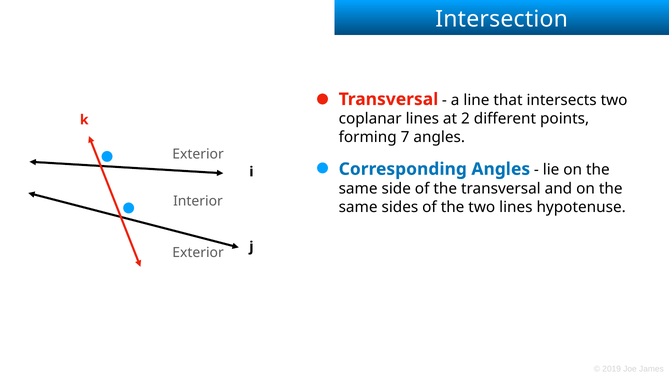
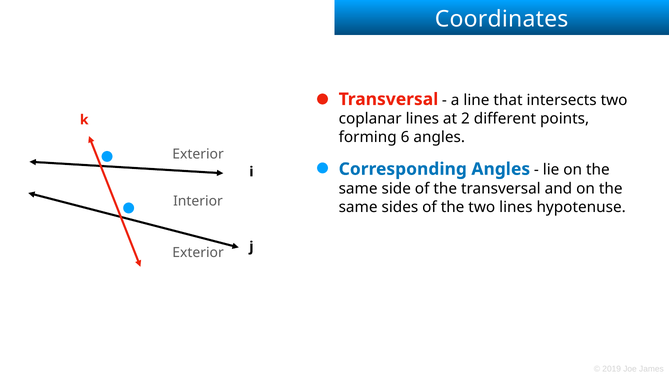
Intersection: Intersection -> Coordinates (502, 19)
7: 7 -> 6 (405, 137)
